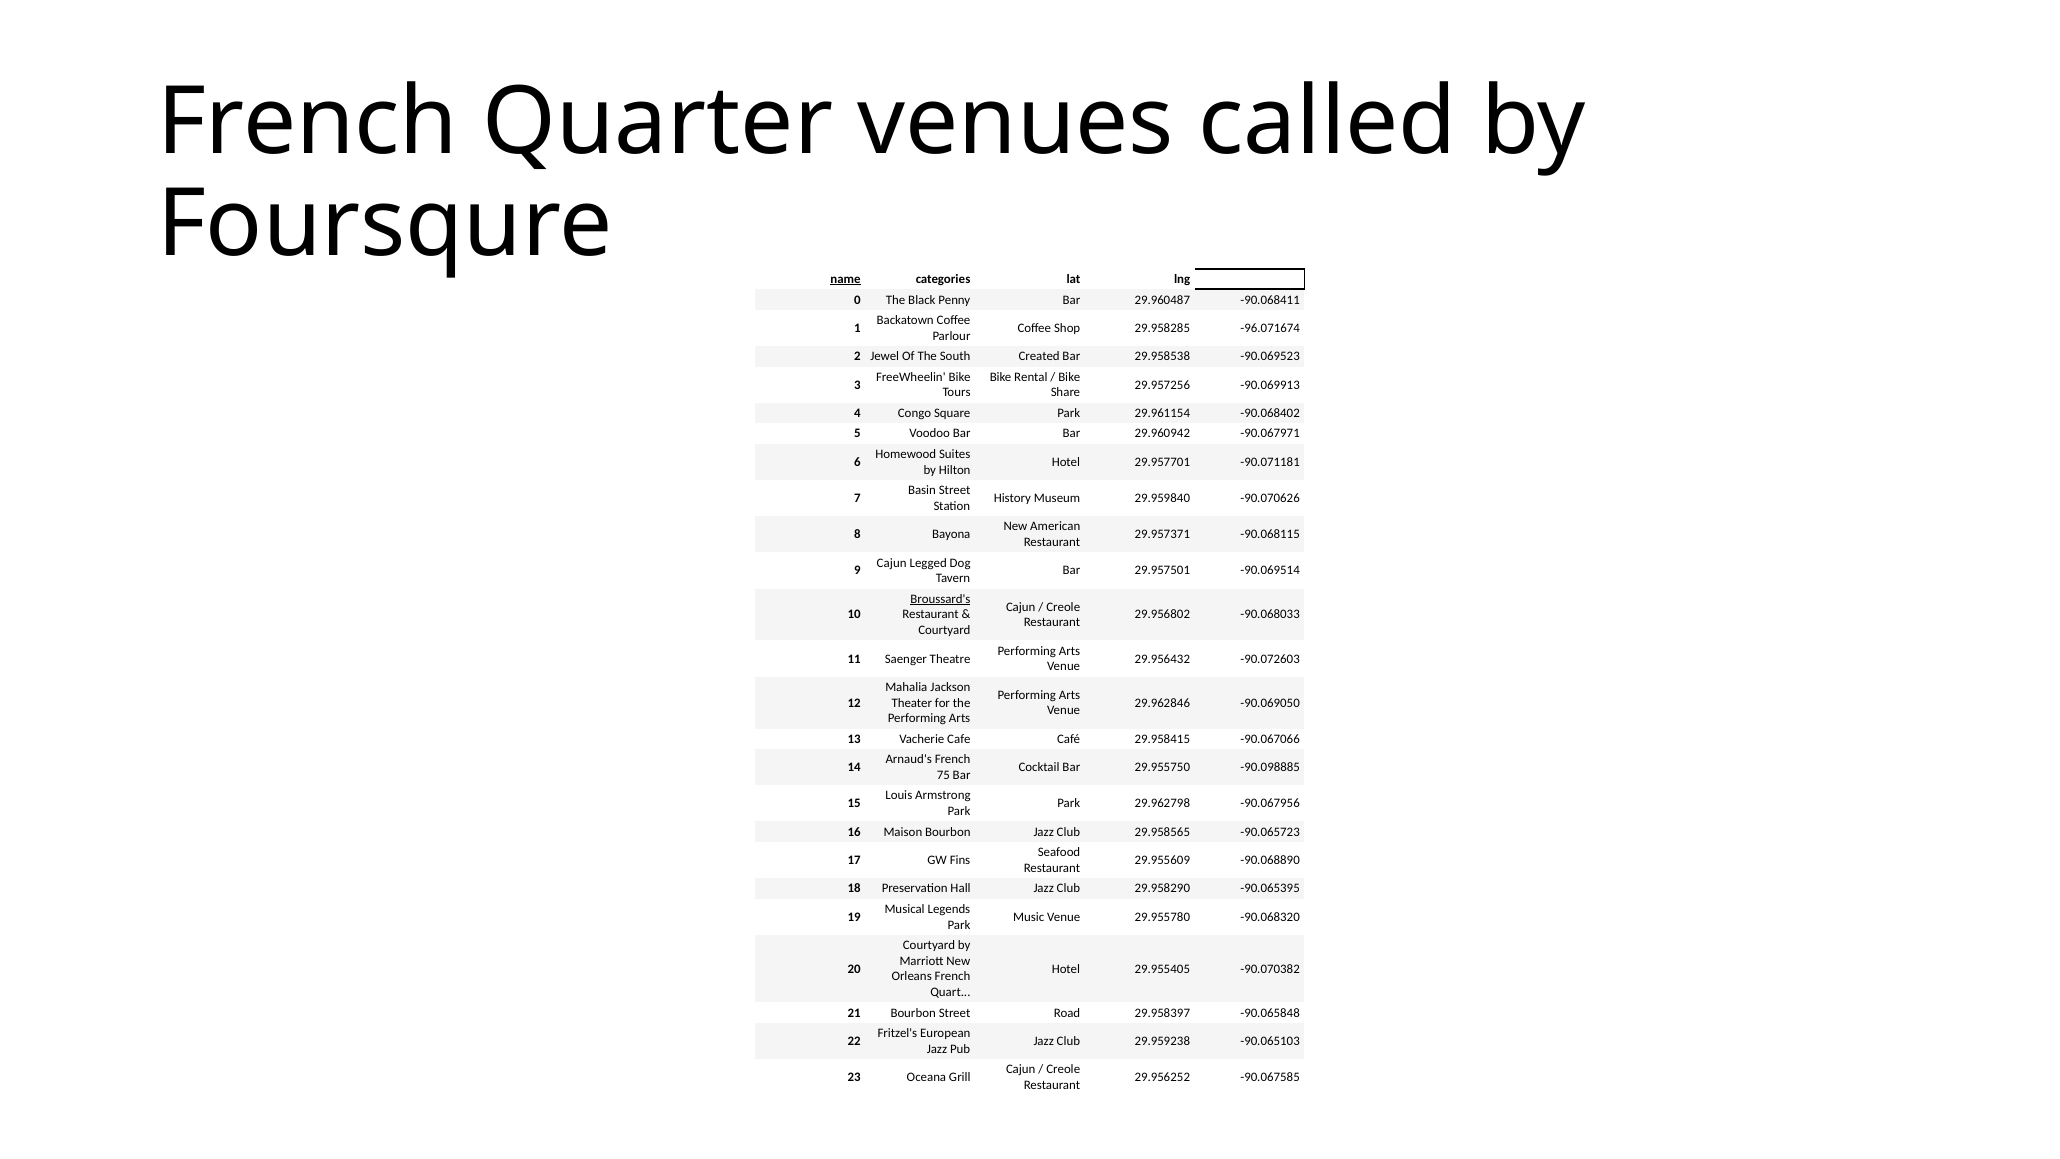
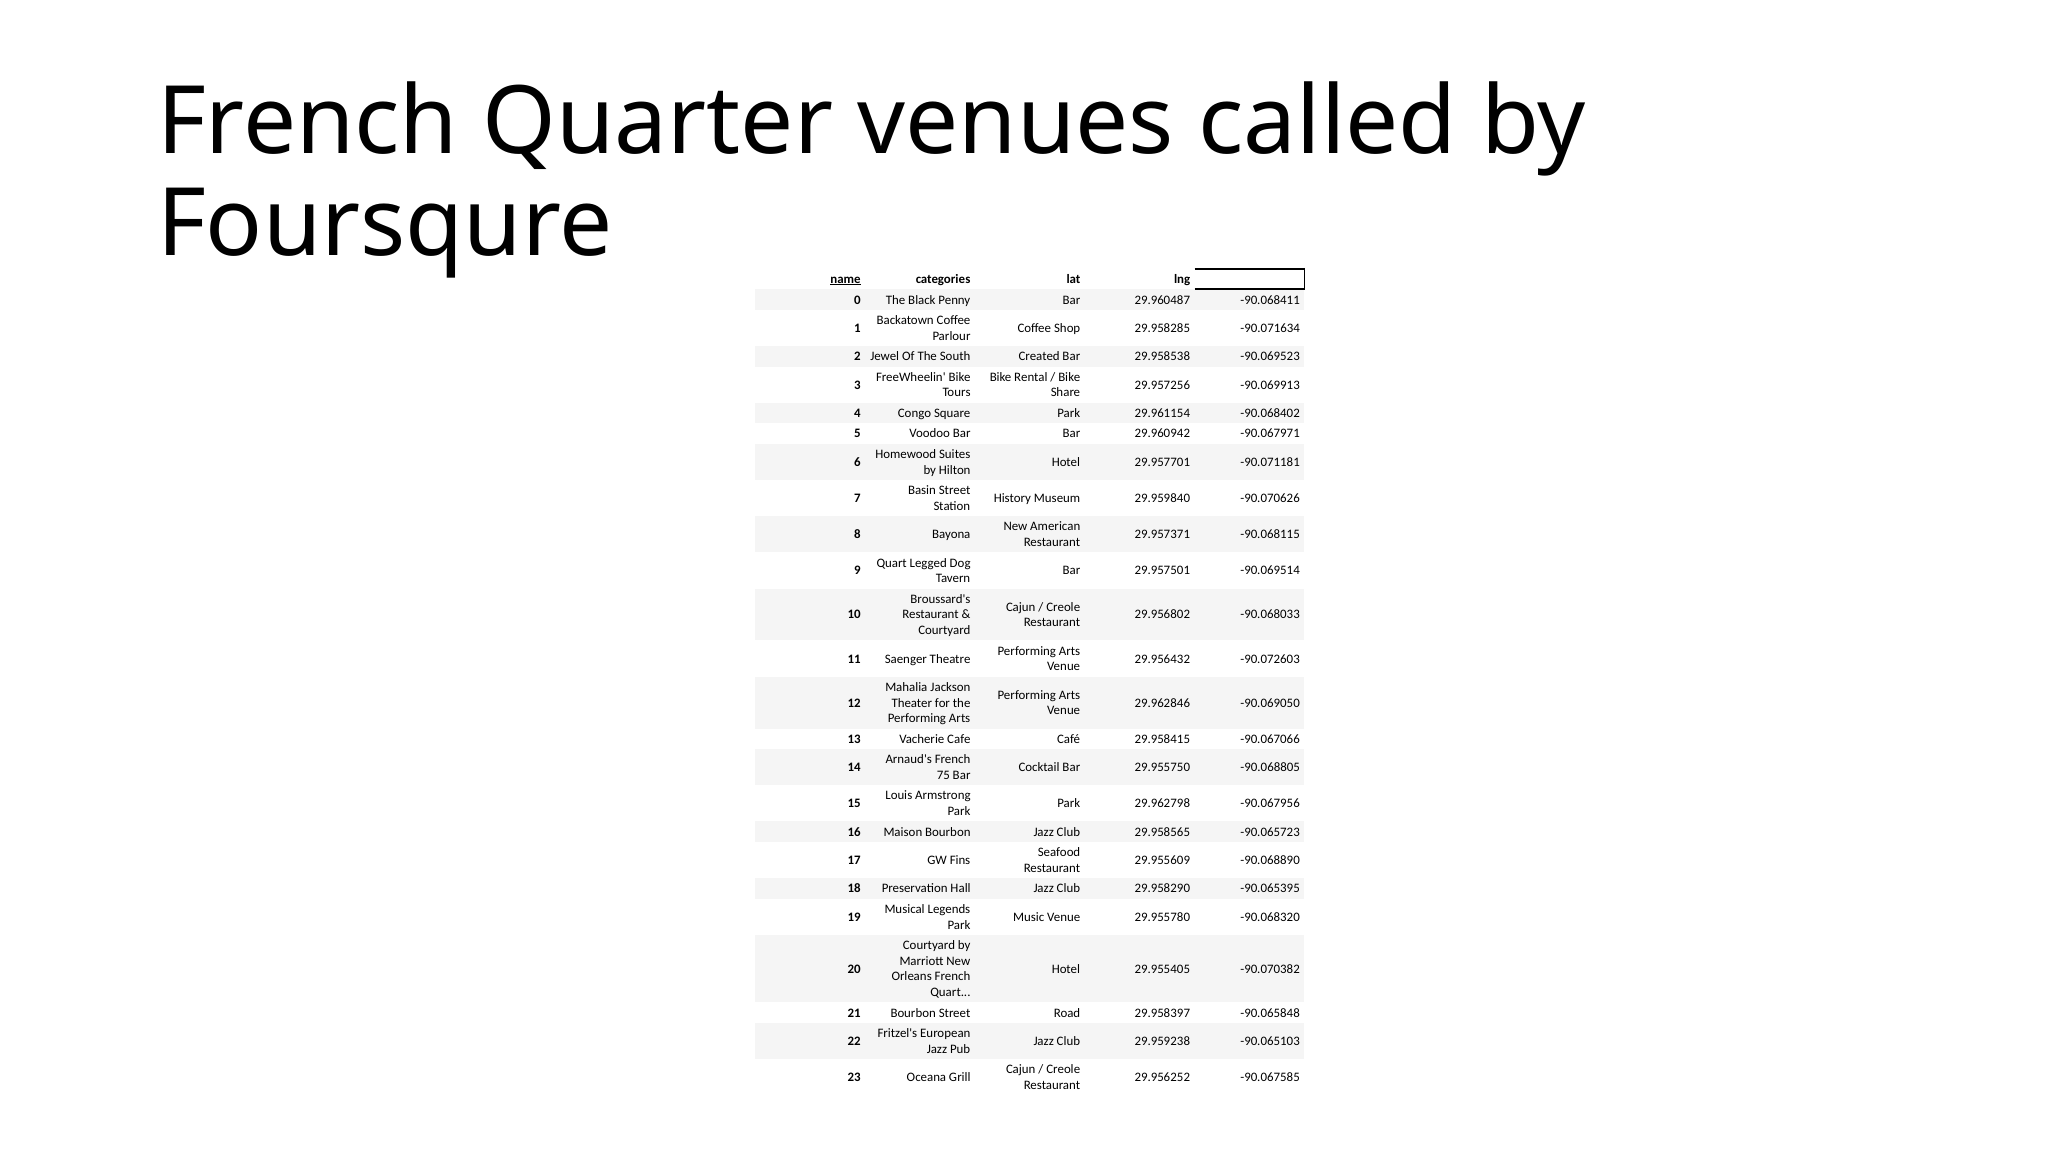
-96.071674: -96.071674 -> -90.071634 (1270, 328)
Cajun: Cajun -> Quart (892, 563)
Broussard's underline: present -> none (940, 599)
-90.098885: -90.098885 -> -90.068805 (1270, 767)
